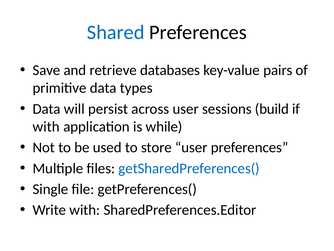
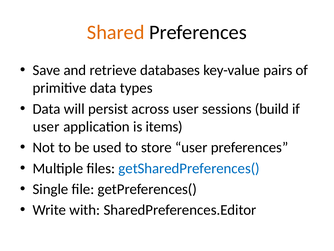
Shared colour: blue -> orange (116, 32)
with: with -> user (46, 126)
while: while -> items (164, 126)
